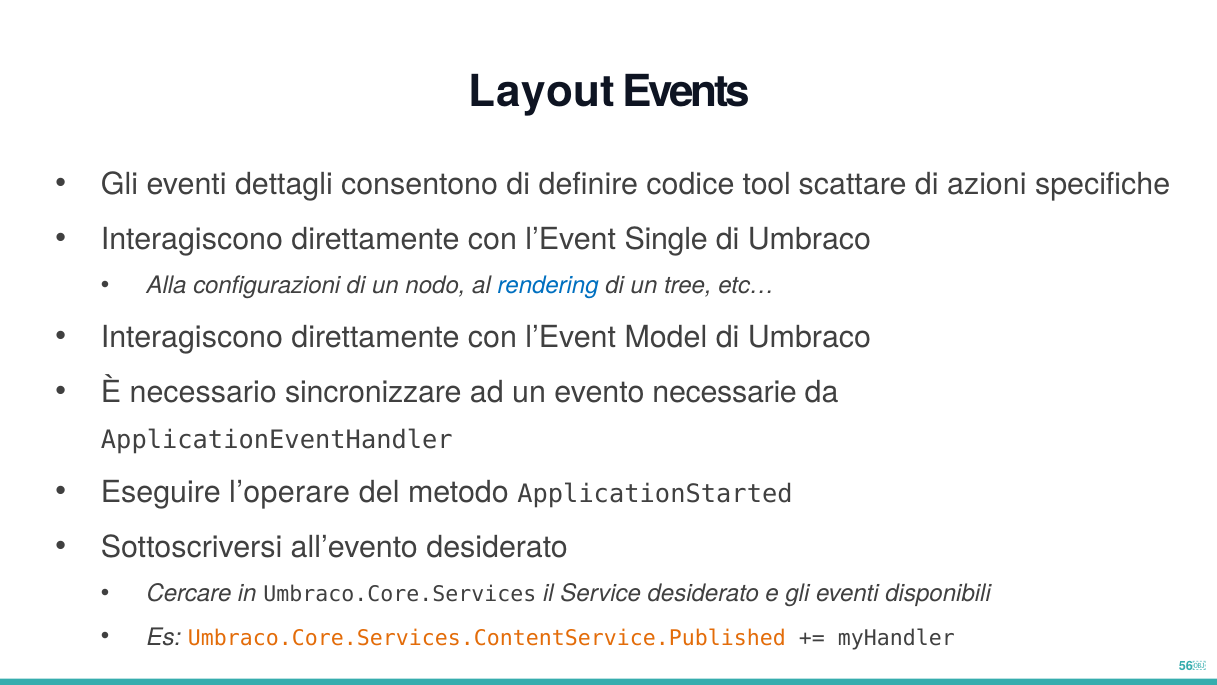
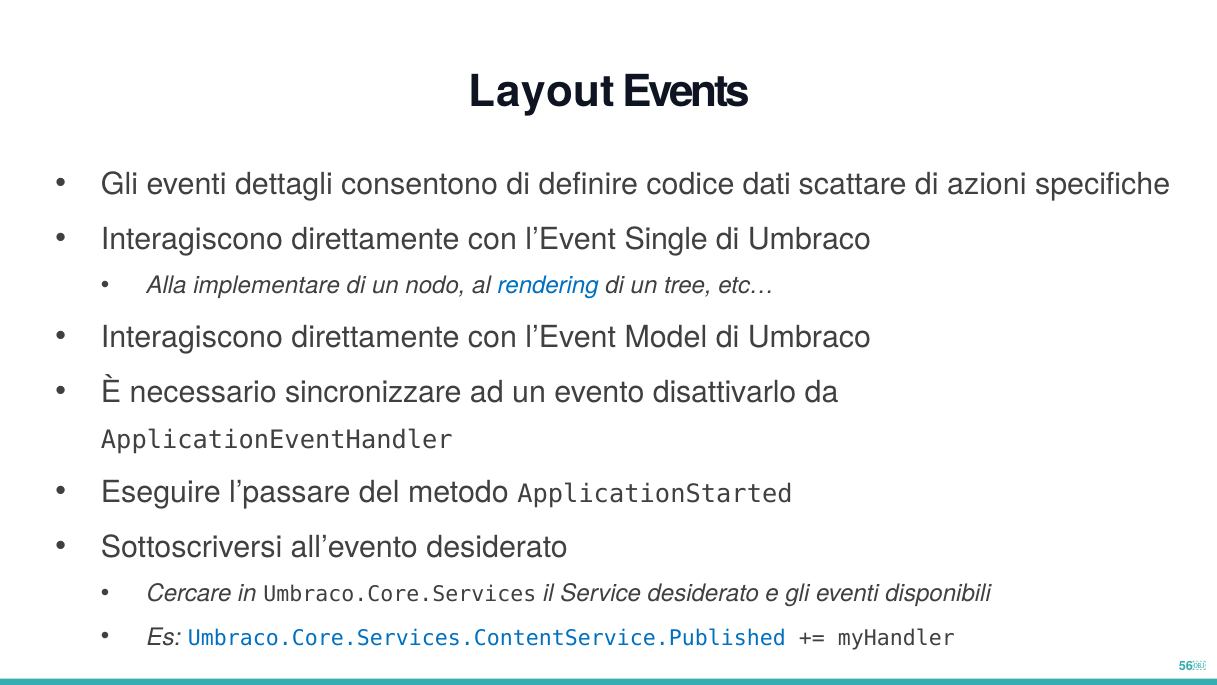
tool: tool -> dati (767, 184)
configurazioni: configurazioni -> implementare (267, 286)
necessarie: necessarie -> disattivarlo (725, 392)
l’operare: l’operare -> l’passare (290, 492)
Umbraco.Core.Services.ContentService.Published colour: orange -> blue (487, 638)
